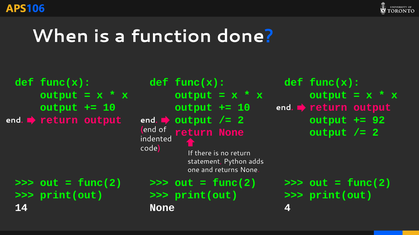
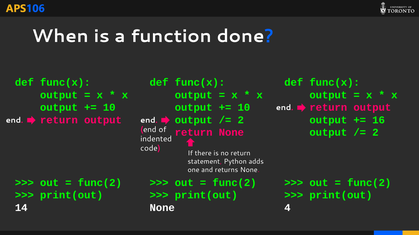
92: 92 -> 16 (379, 120)
